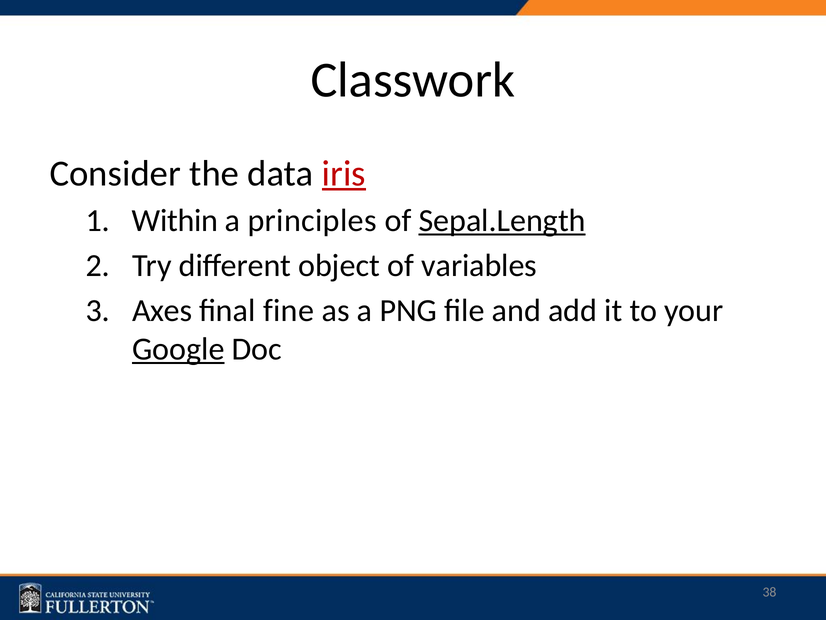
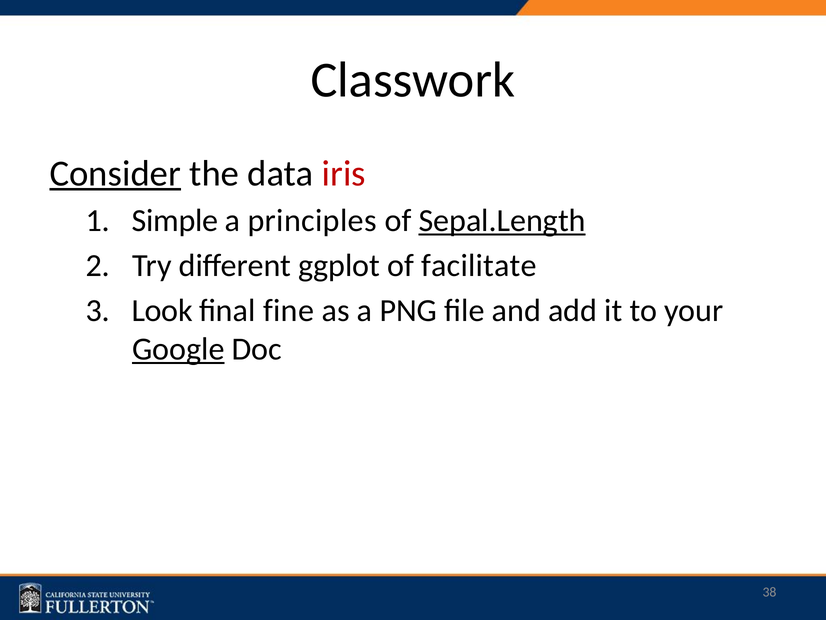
Consider underline: none -> present (115, 173)
iris underline: present -> none (344, 173)
Within: Within -> Simple (175, 221)
object: object -> ggplot (339, 266)
variables: variables -> facilitate (479, 266)
Axes: Axes -> Look (162, 310)
